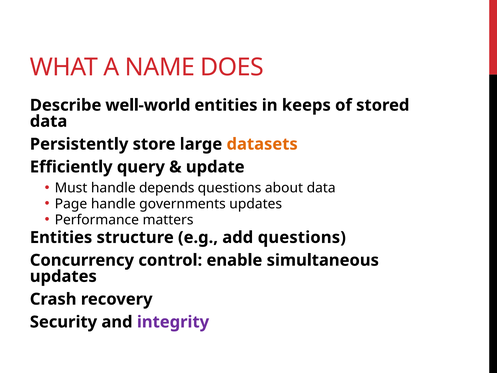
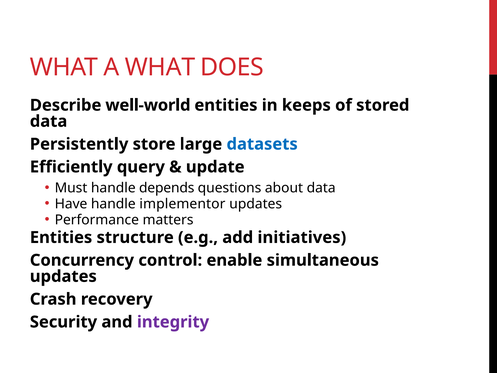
A NAME: NAME -> WHAT (160, 67)
datasets colour: orange -> blue (262, 144)
Page: Page -> Have (71, 204)
governments: governments -> implementor (182, 204)
add questions: questions -> initiatives (302, 237)
